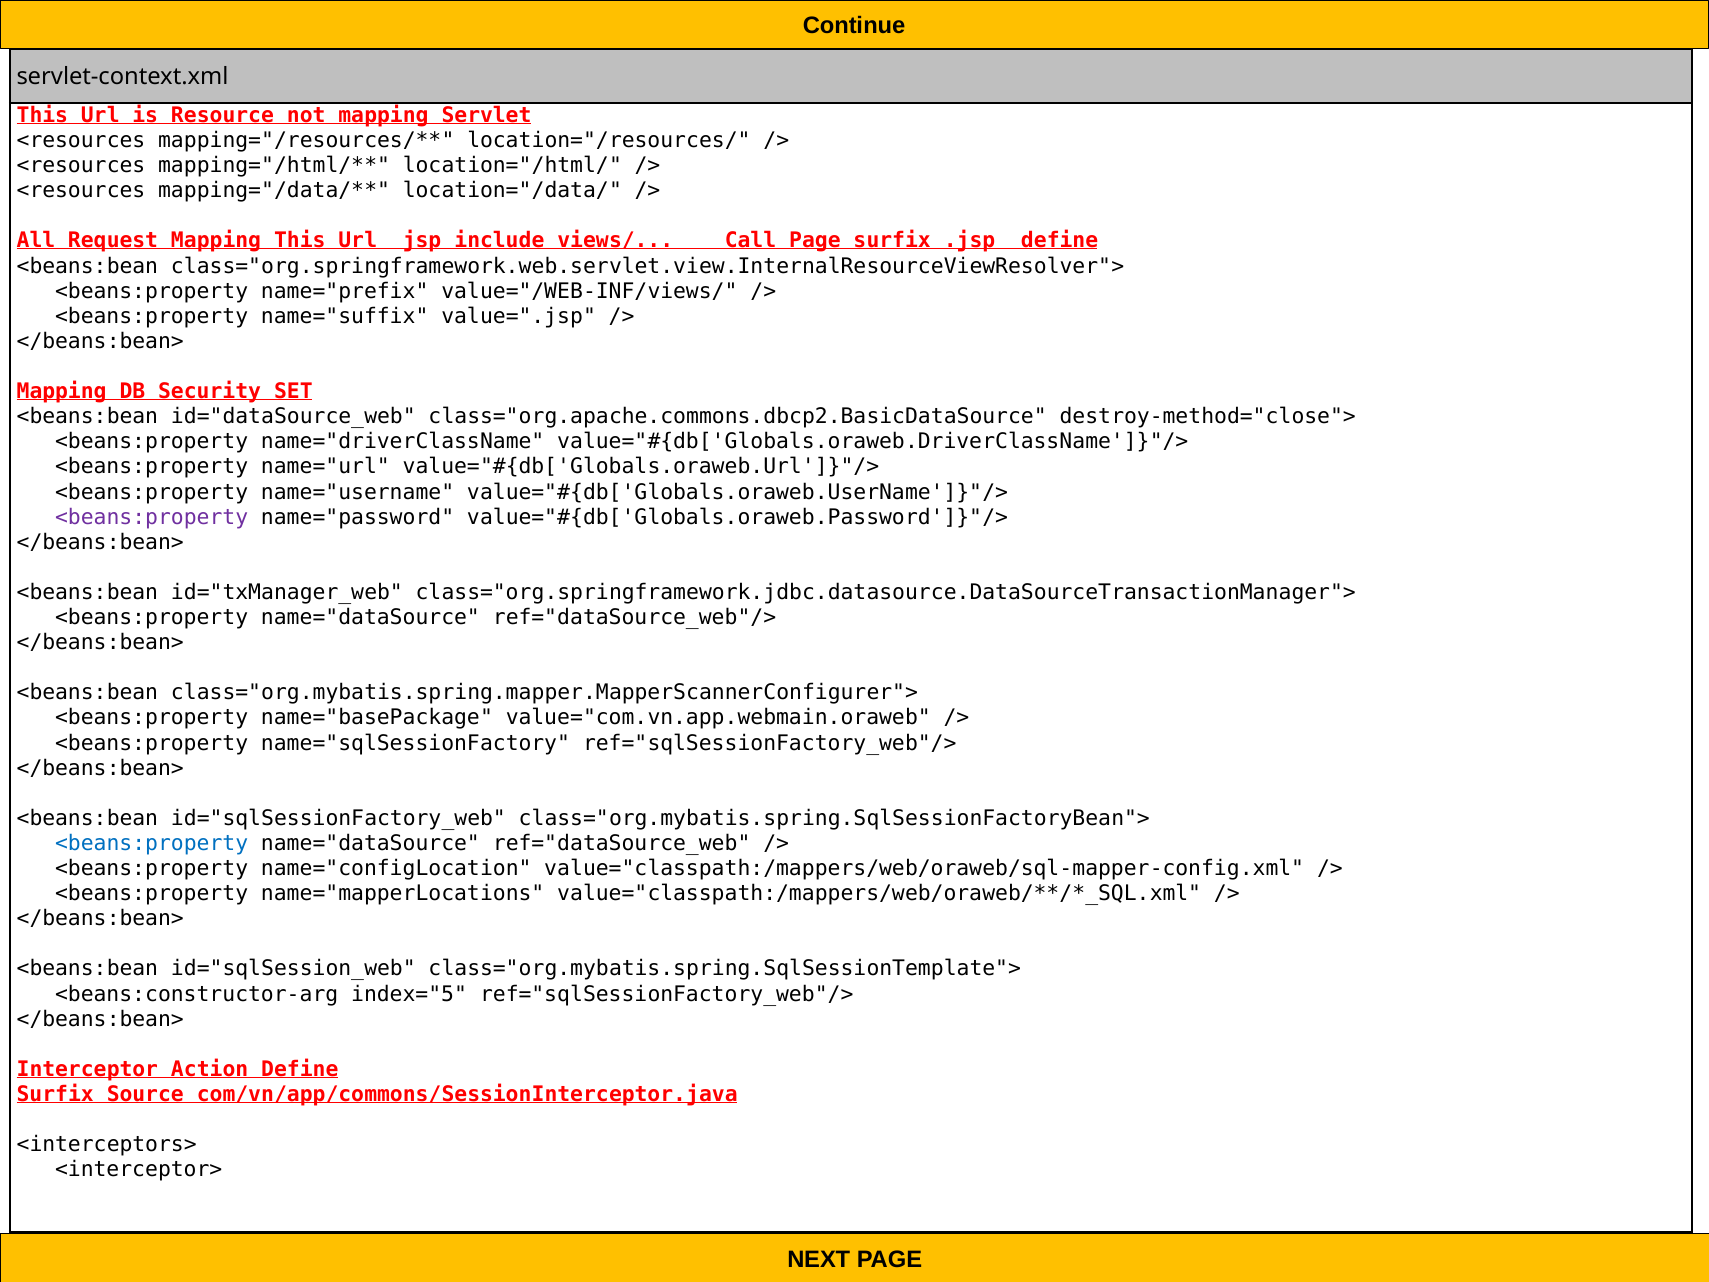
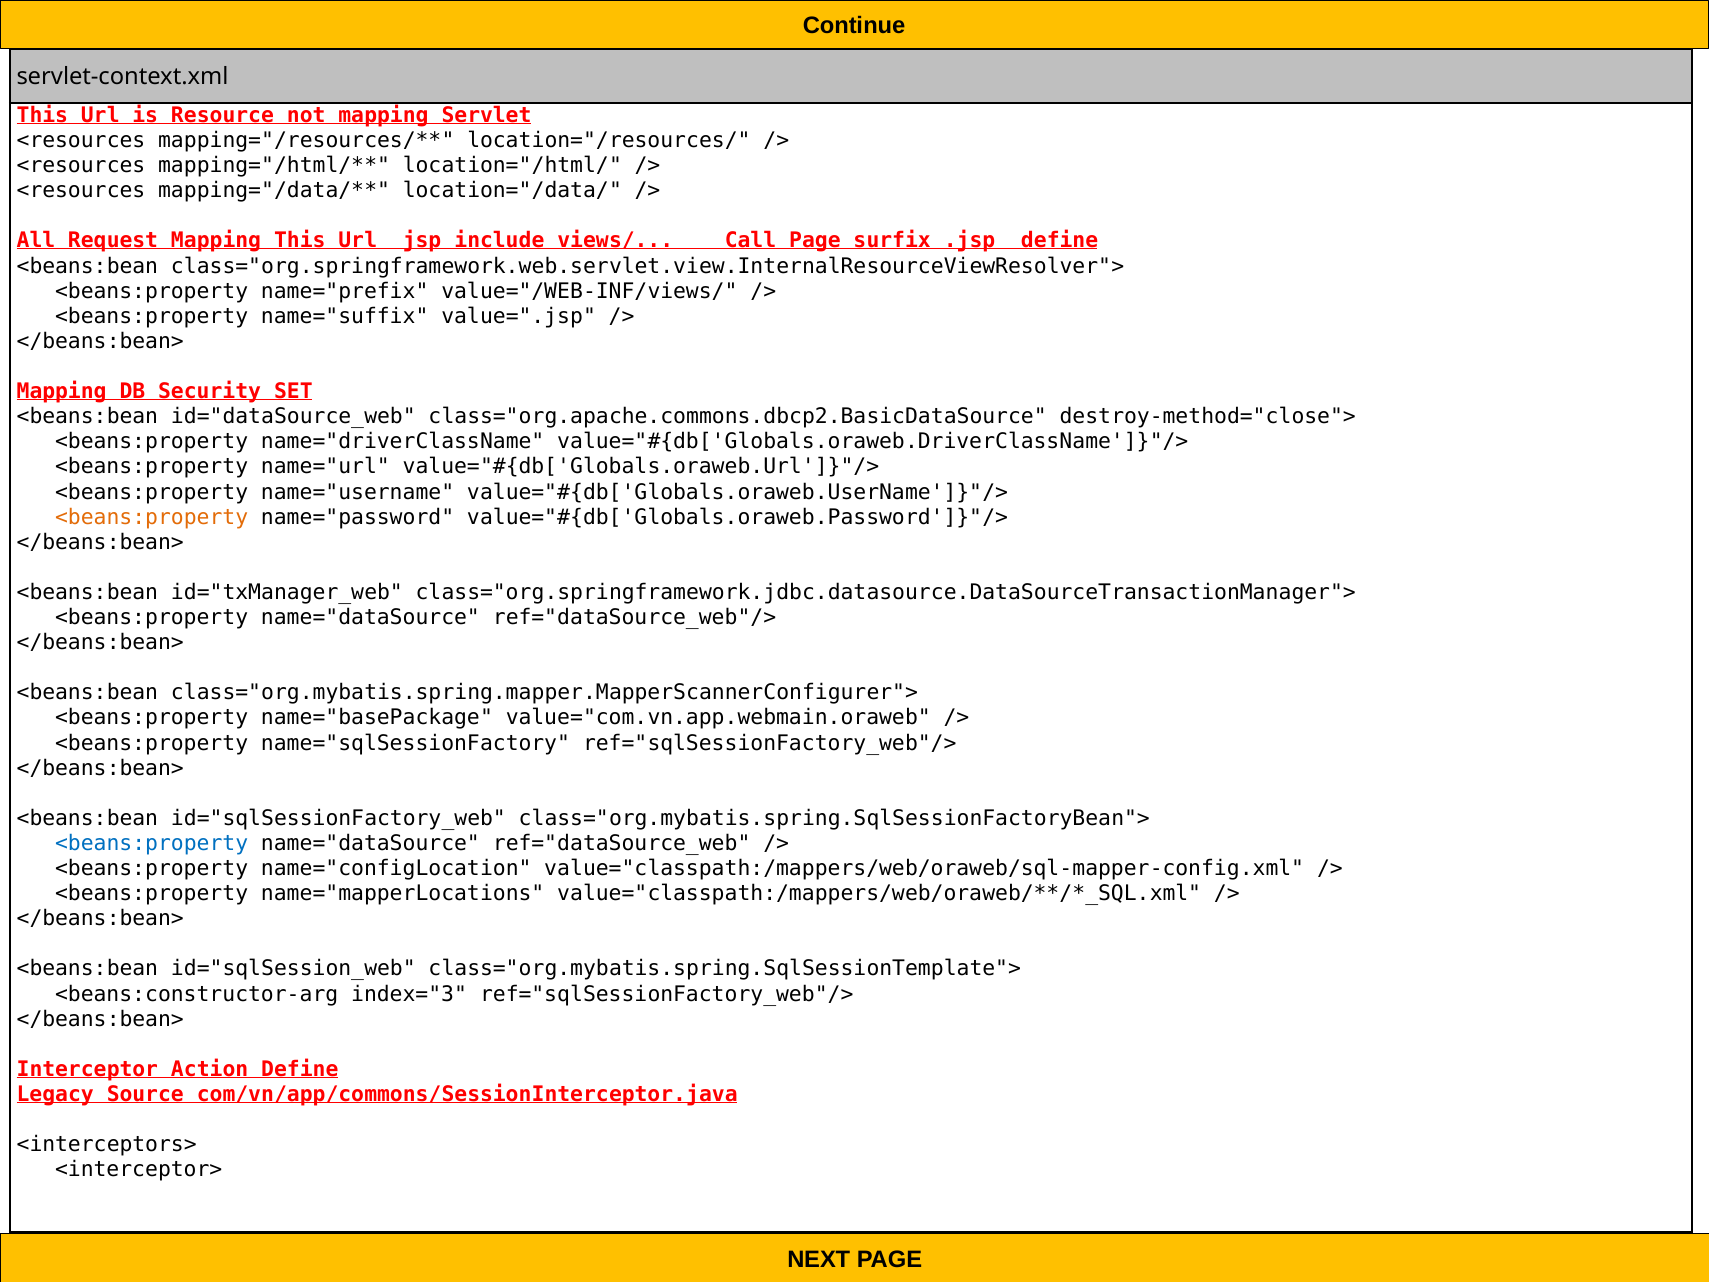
<beans:property colour: purple -> orange (152, 517)
index="5: index="5 -> index="3 (409, 994)
Surfix: Surfix -> Legacy (55, 1094)
